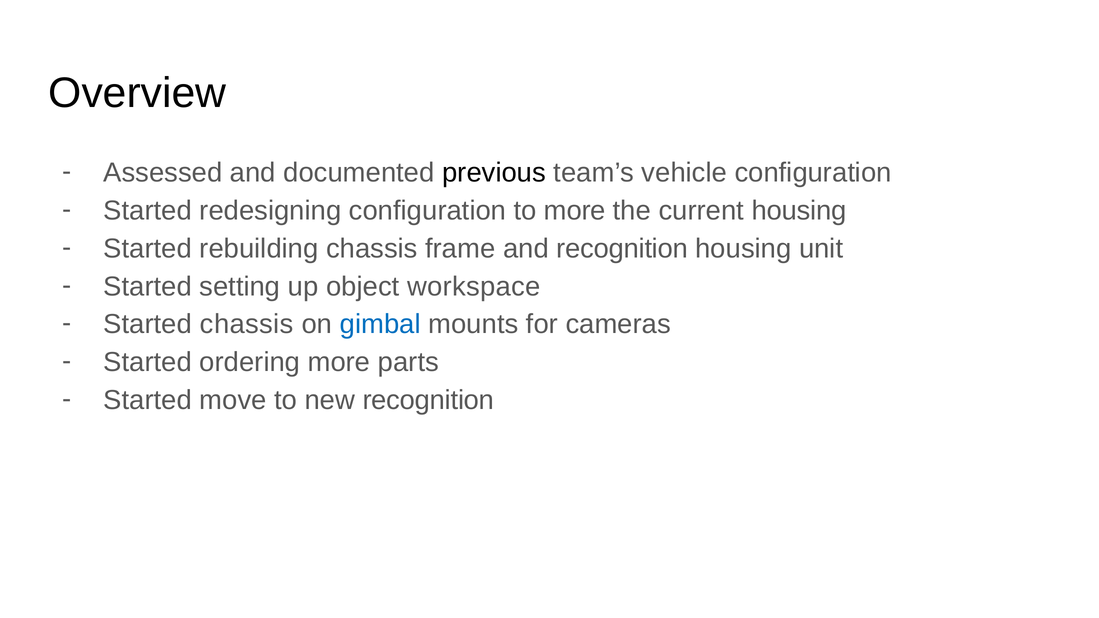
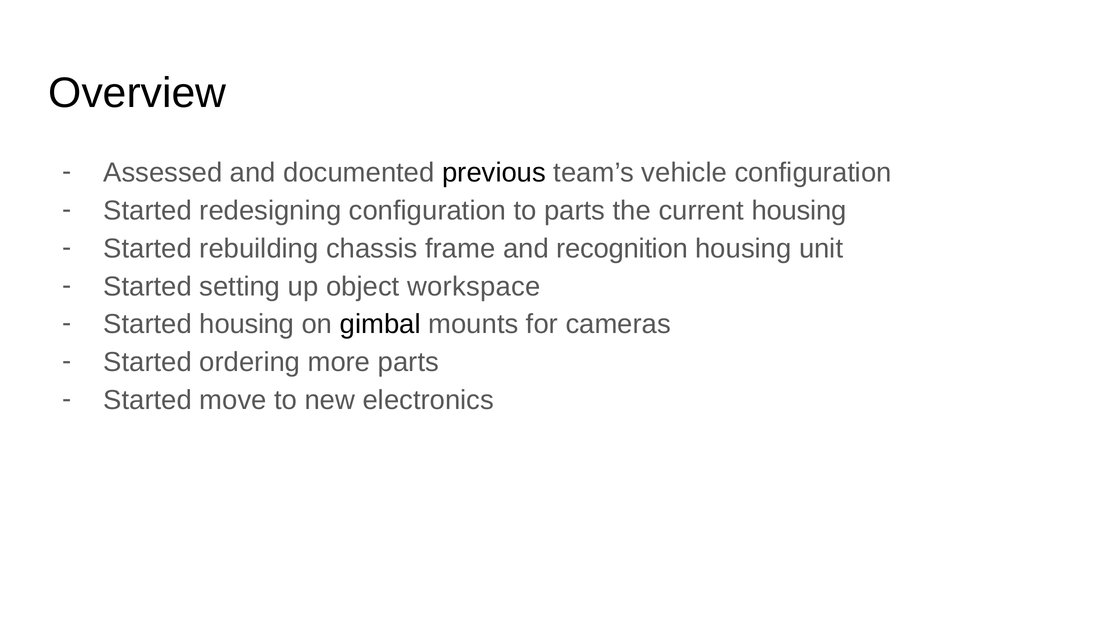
to more: more -> parts (575, 211)
Started chassis: chassis -> housing (247, 324)
gimbal colour: blue -> black (380, 324)
new recognition: recognition -> electronics (428, 400)
